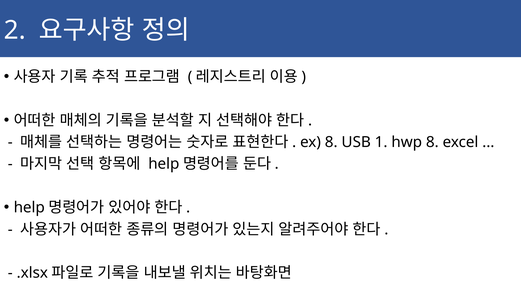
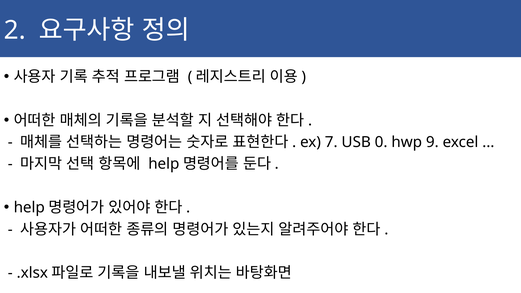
ex 8: 8 -> 7 (331, 142)
1: 1 -> 0 (381, 142)
hwp 8: 8 -> 9 (432, 142)
